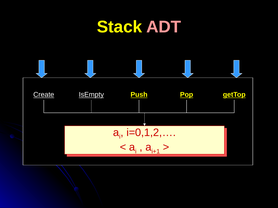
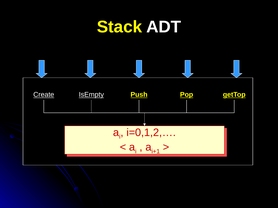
ADT colour: pink -> white (164, 27)
